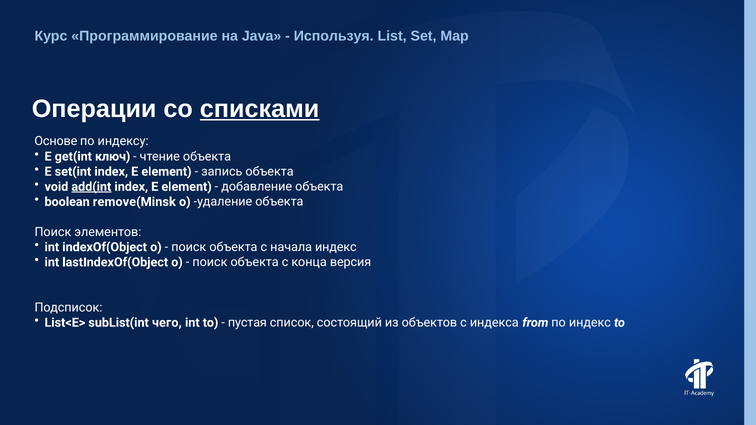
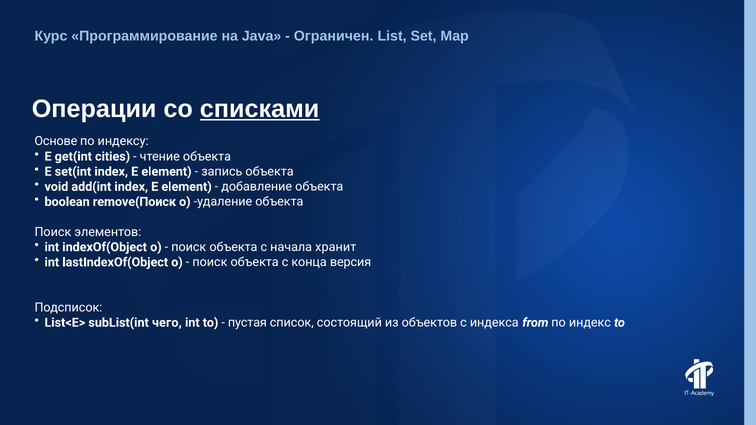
Используя: Используя -> Ограничен (334, 36)
ключ: ключ -> cities (113, 157)
add(int underline: present -> none (91, 187)
remove(Minsk: remove(Minsk -> remove(Поиск (134, 202)
начала индекс: индекс -> хранит (336, 247)
